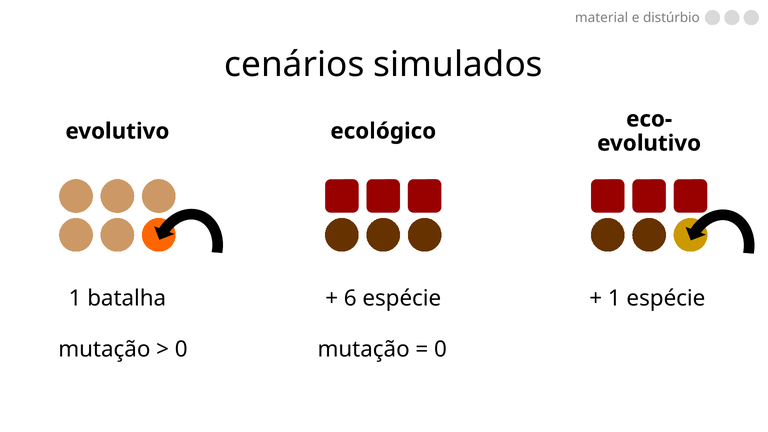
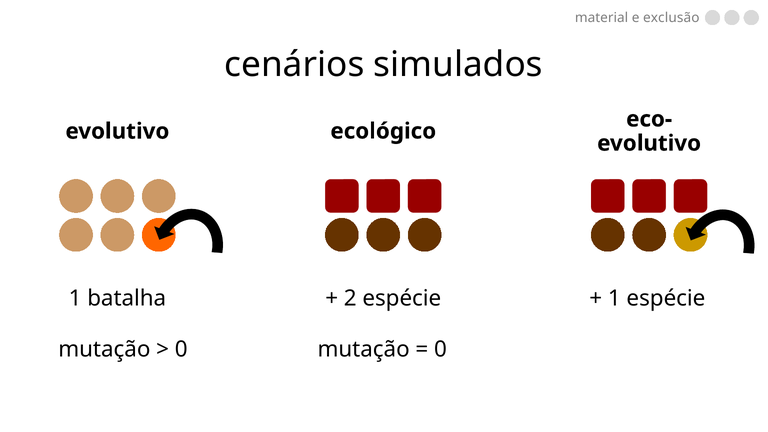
distúrbio: distúrbio -> exclusão (671, 18)
6: 6 -> 2 (350, 299)
